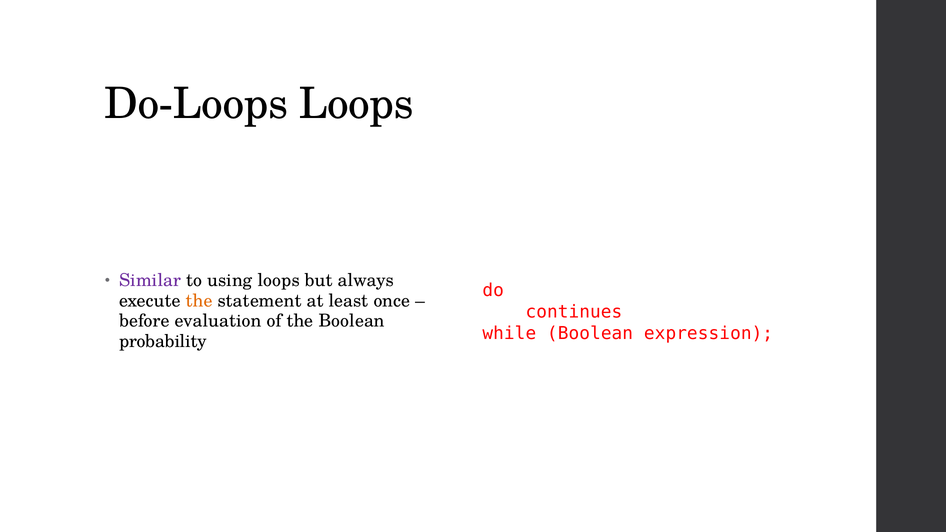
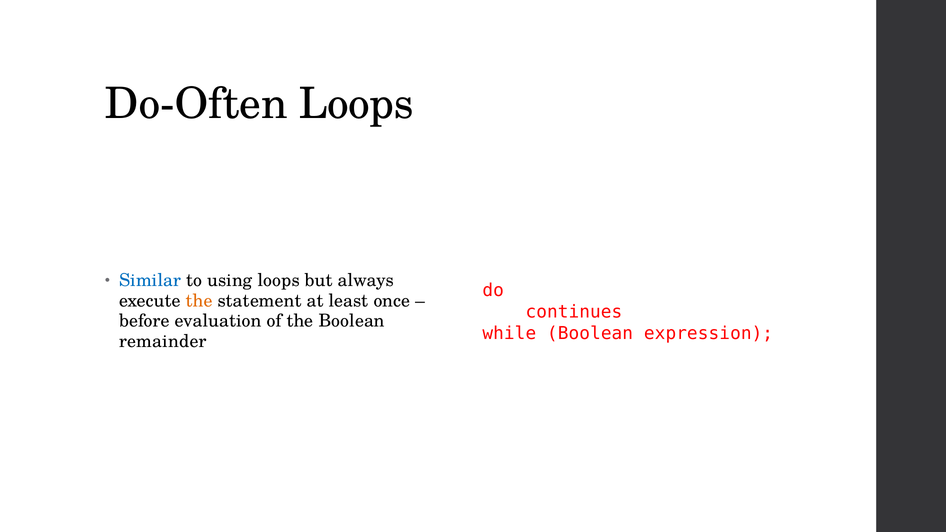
Do-Loops: Do-Loops -> Do-Often (196, 104)
Similar colour: purple -> blue (150, 281)
probability: probability -> remainder (163, 341)
